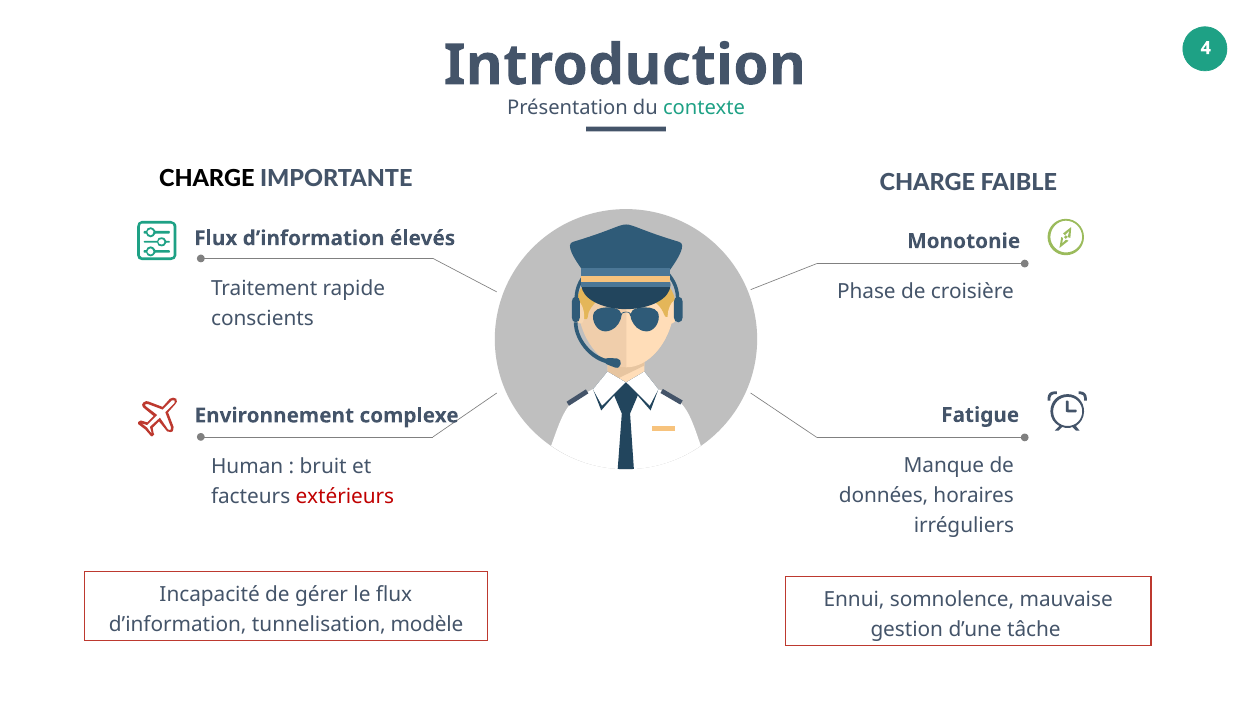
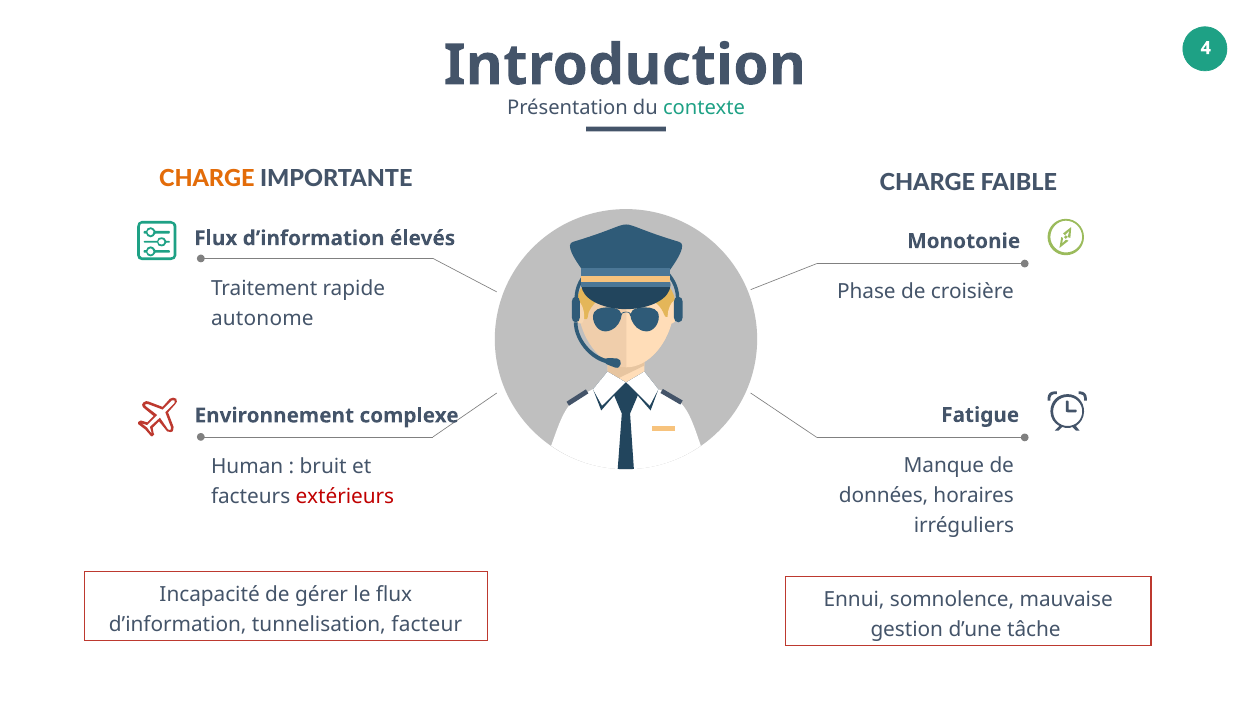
CHARGE colour: black -> orange (207, 179)
conscients: conscients -> autonome (262, 319)
modèle: modèle -> facteur (427, 625)
